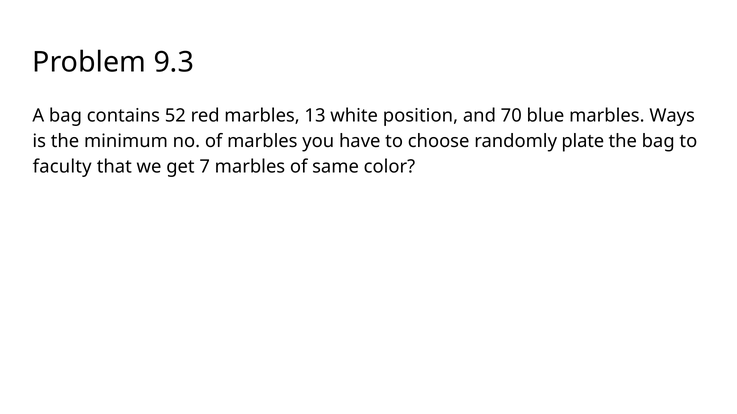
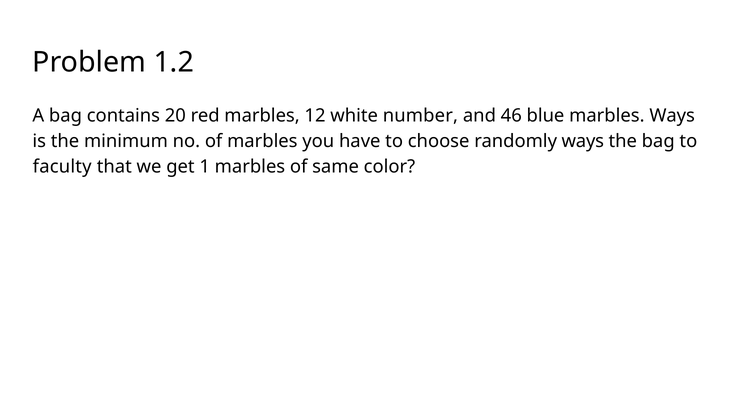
9.3: 9.3 -> 1.2 (174, 62)
52: 52 -> 20 (175, 116)
13: 13 -> 12 (315, 116)
position: position -> number (420, 116)
70: 70 -> 46 (511, 116)
randomly plate: plate -> ways (583, 141)
7: 7 -> 1 (205, 167)
